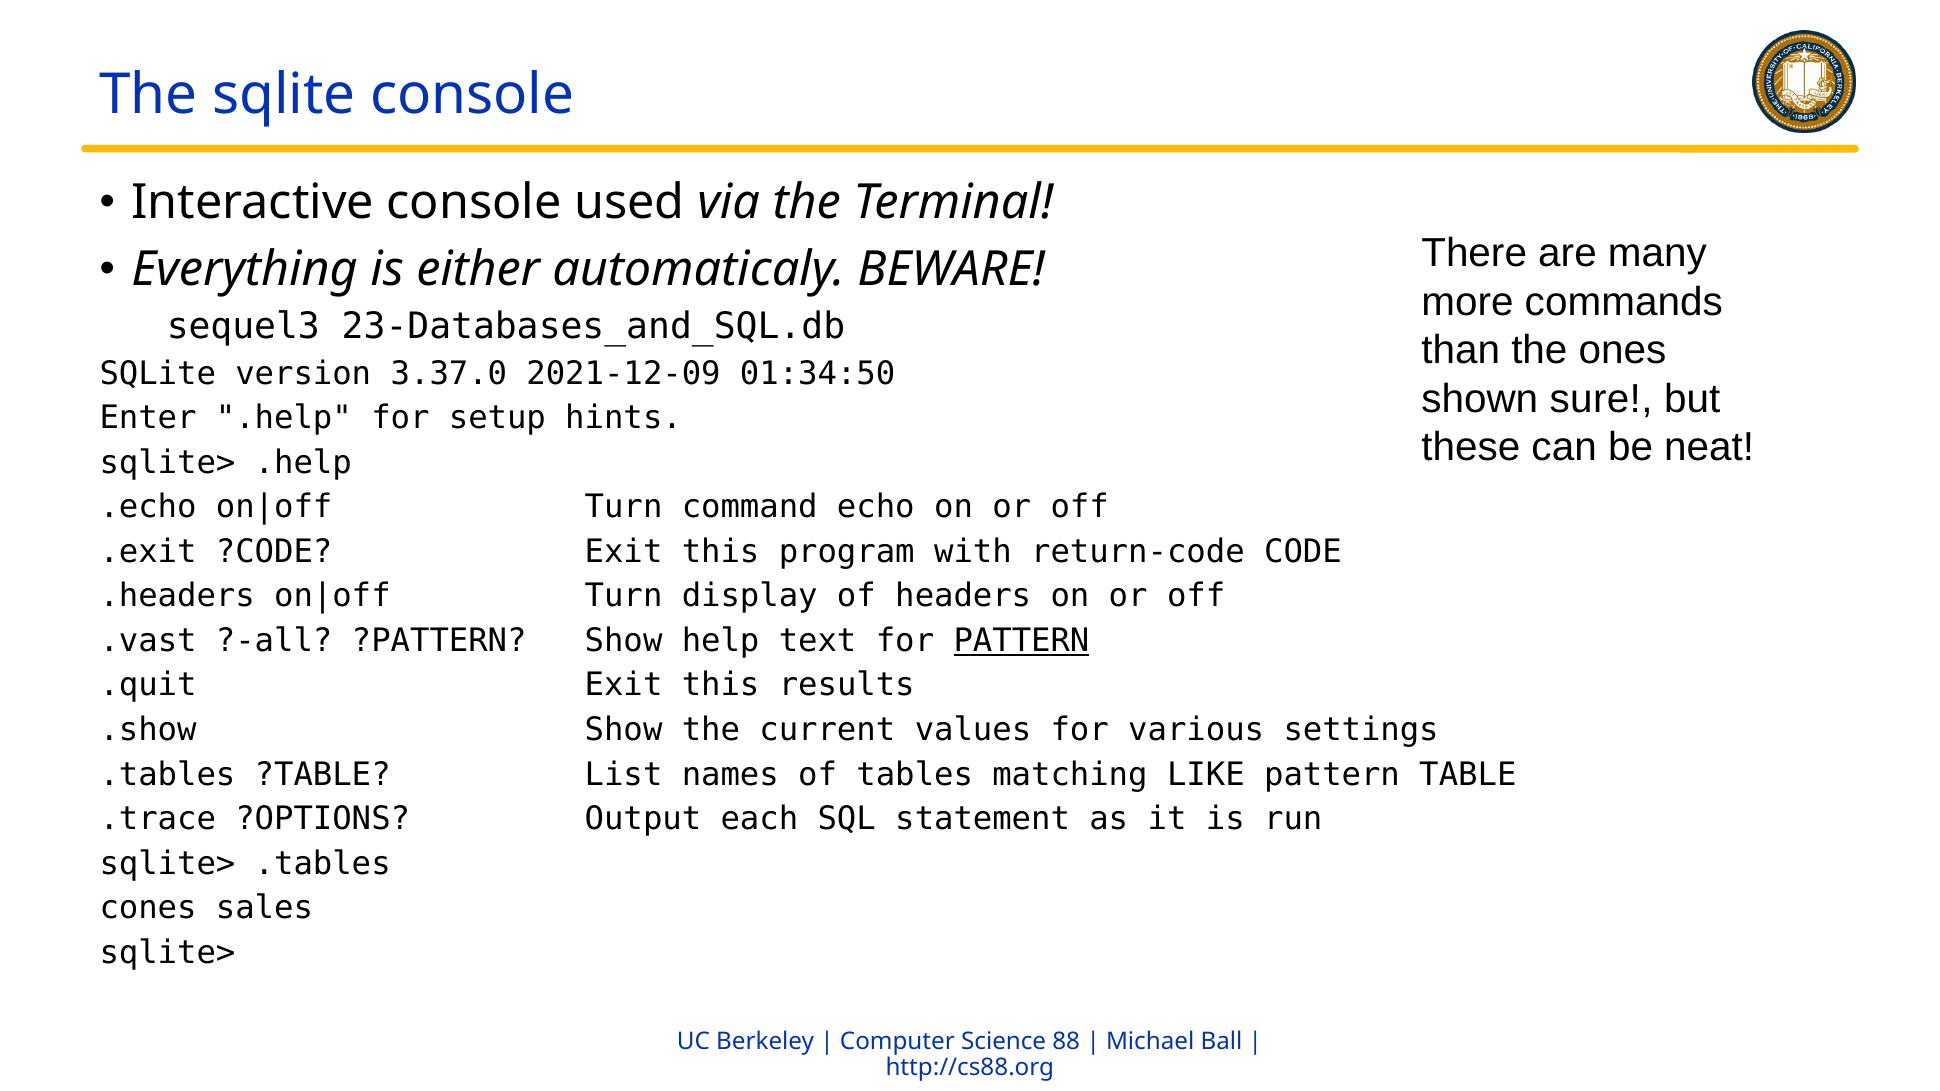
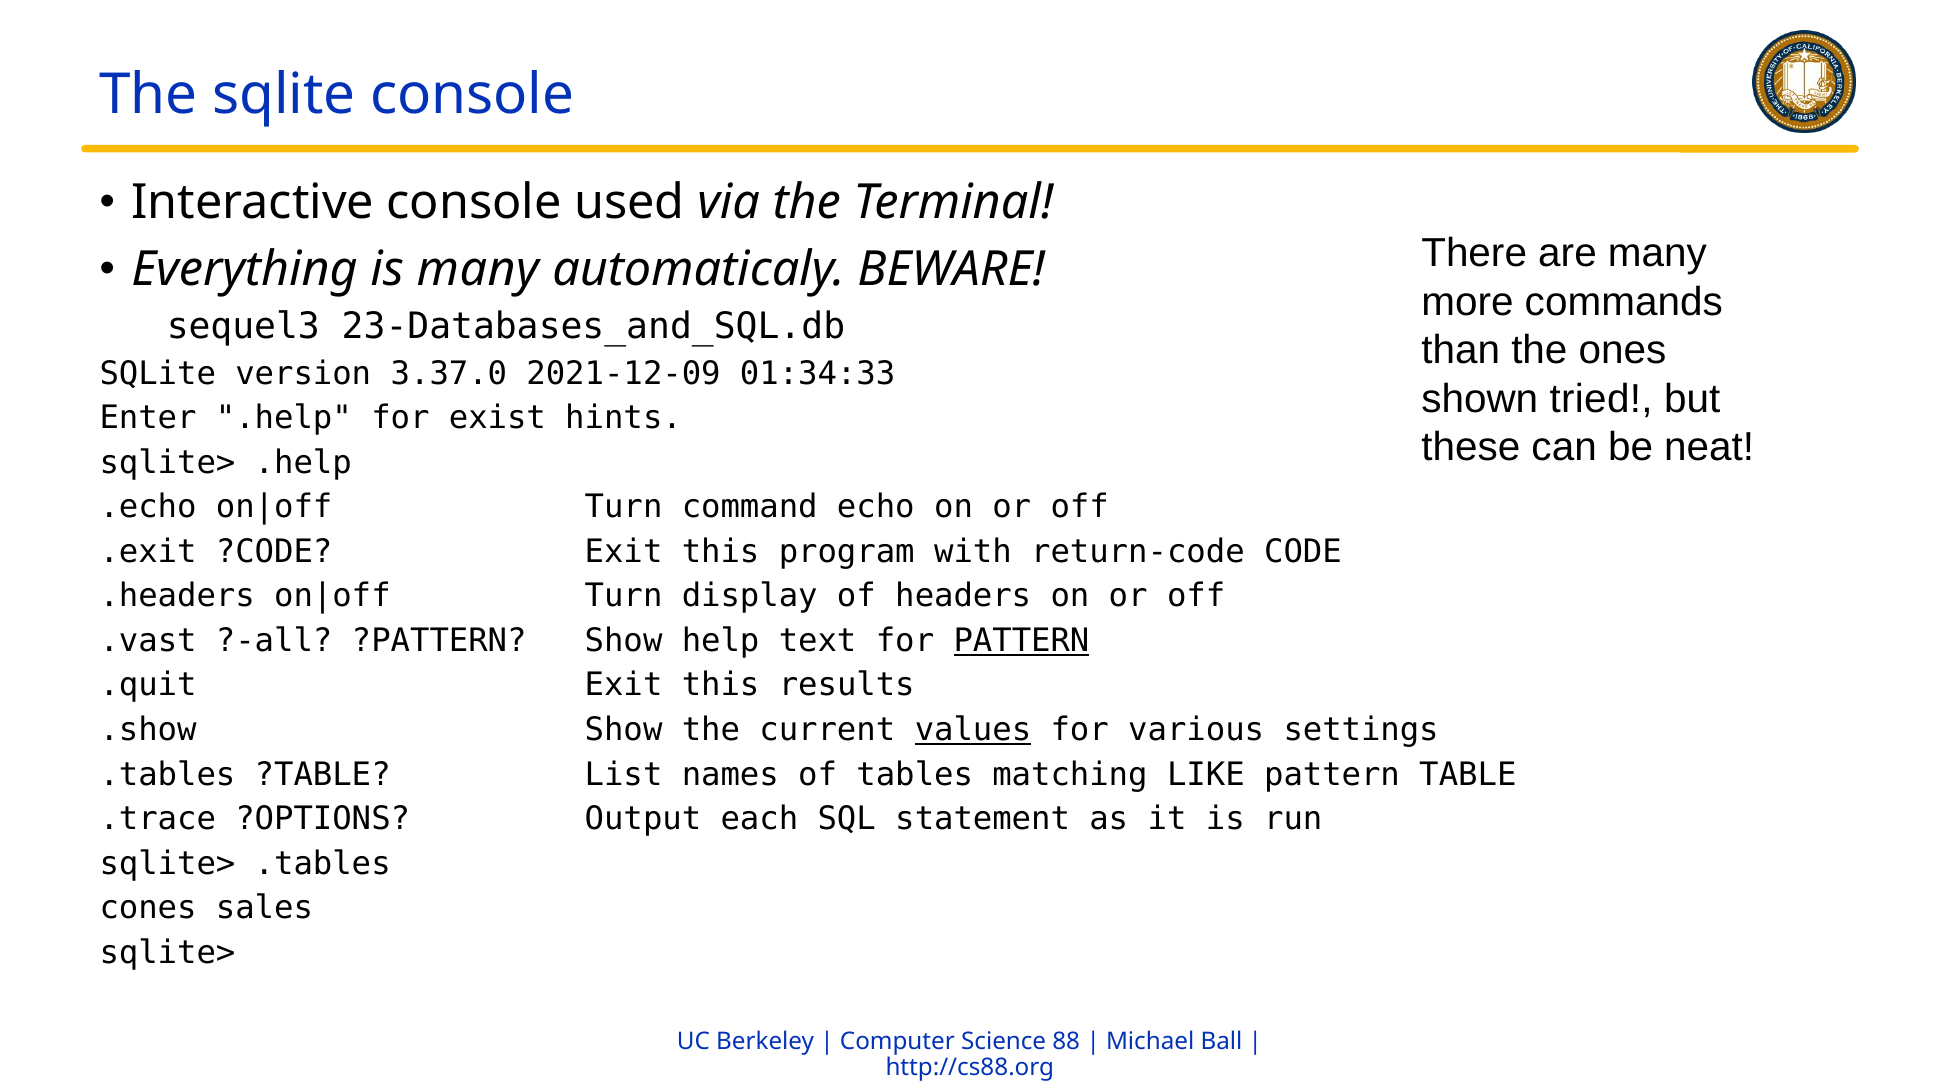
is either: either -> many (478, 270)
01:34:50: 01:34:50 -> 01:34:33 (818, 373)
sure: sure -> tried (1601, 399)
setup: setup -> exist (497, 418)
values underline: none -> present (973, 730)
